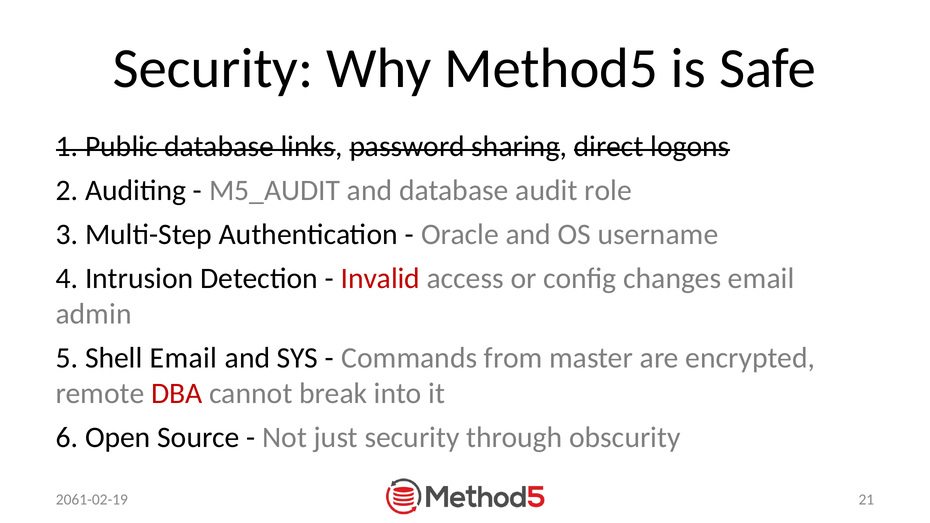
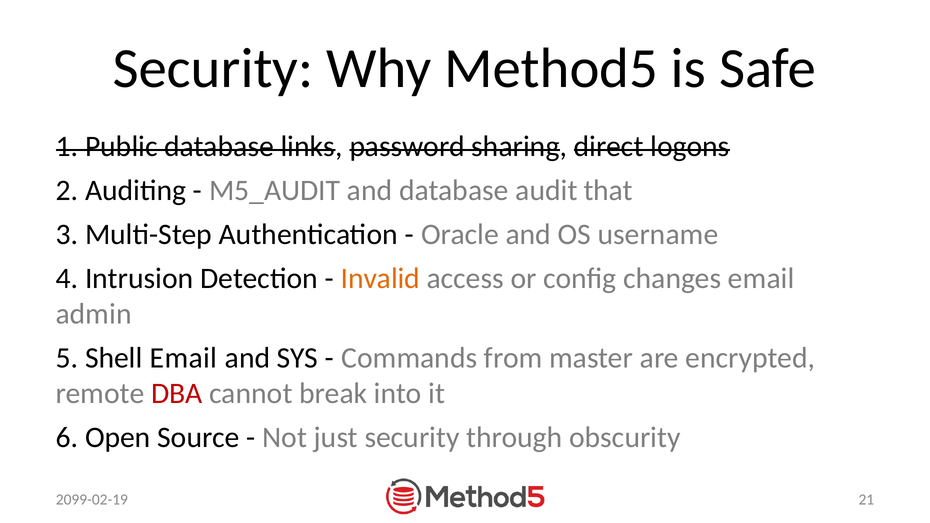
role: role -> that (608, 191)
Invalid colour: red -> orange (380, 278)
2061-02-19: 2061-02-19 -> 2099-02-19 (92, 500)
